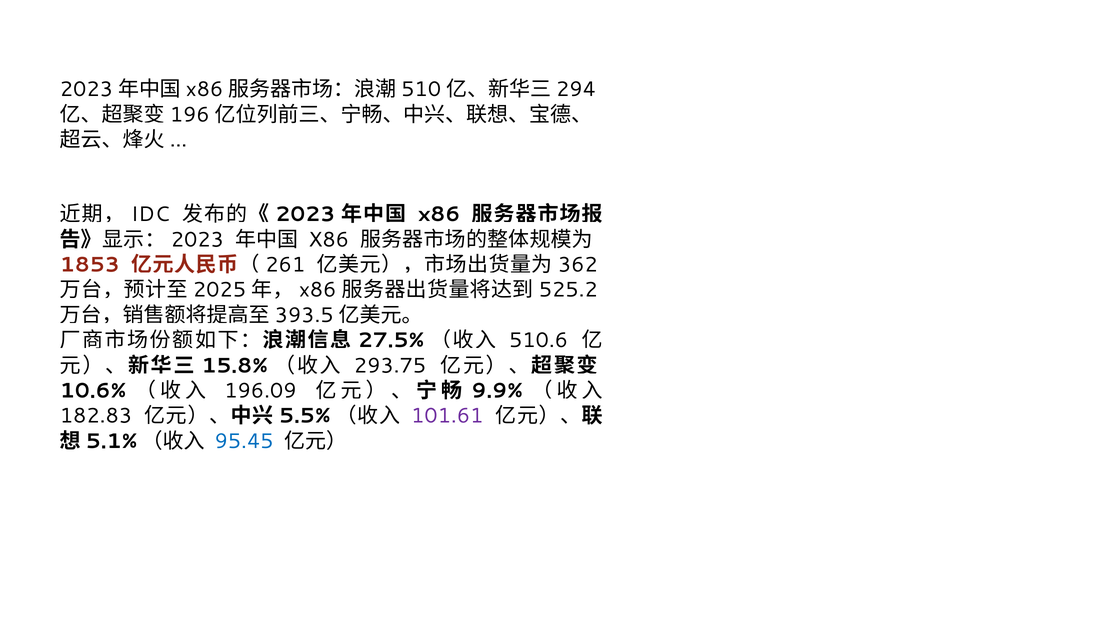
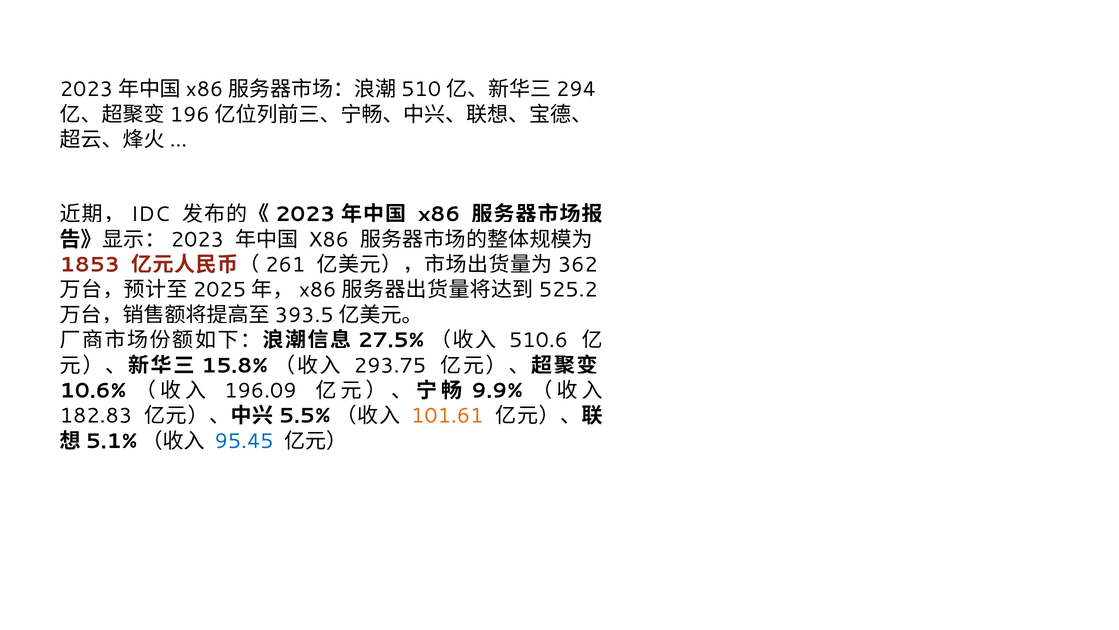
101.61 colour: purple -> orange (447, 416)
